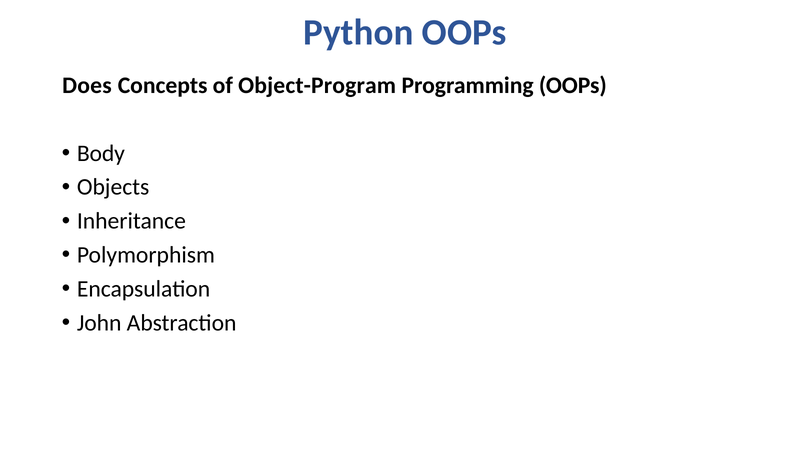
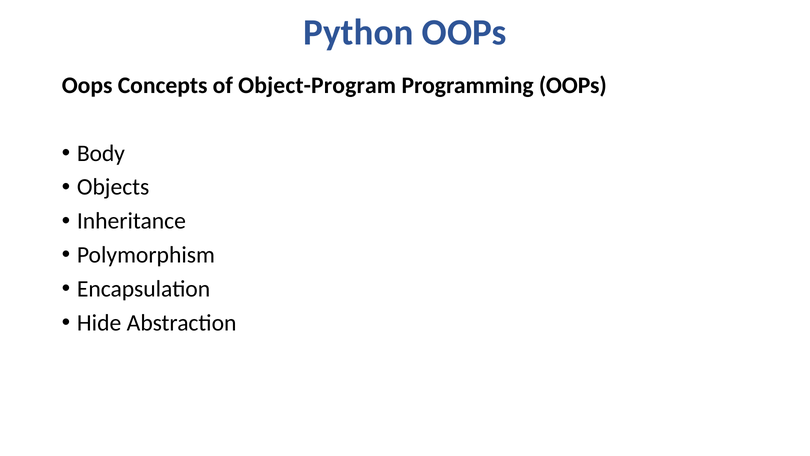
Does: Does -> Oops (87, 85)
John: John -> Hide (99, 323)
